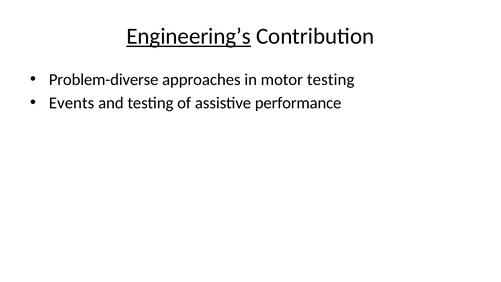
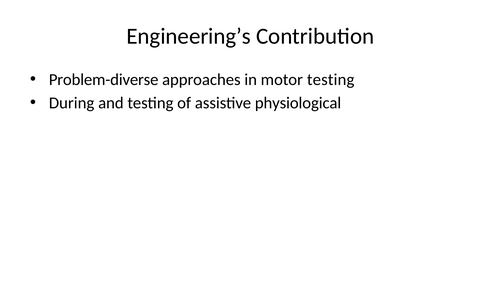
Engineering’s underline: present -> none (189, 36)
Events: Events -> During (72, 103)
performance: performance -> physiological (298, 103)
